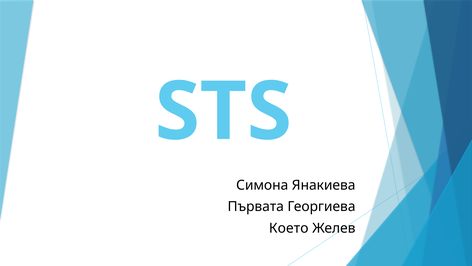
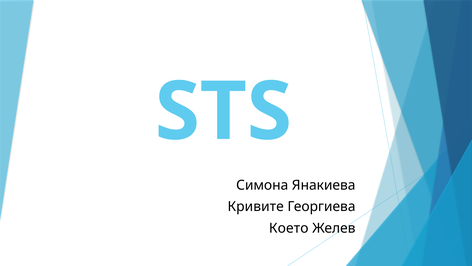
Първата: Първата -> Кривите (256, 206)
